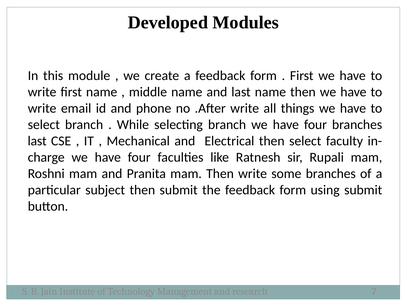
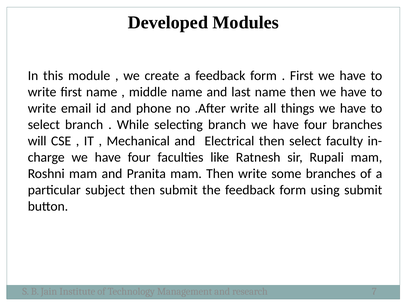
last: last -> will (37, 141)
